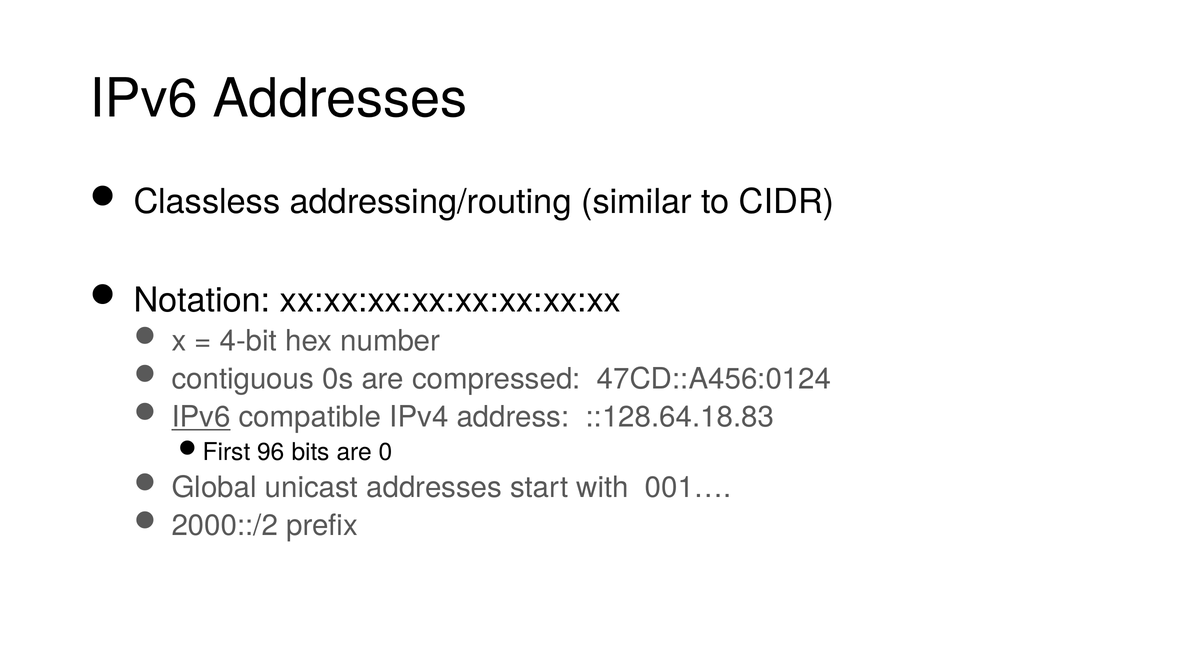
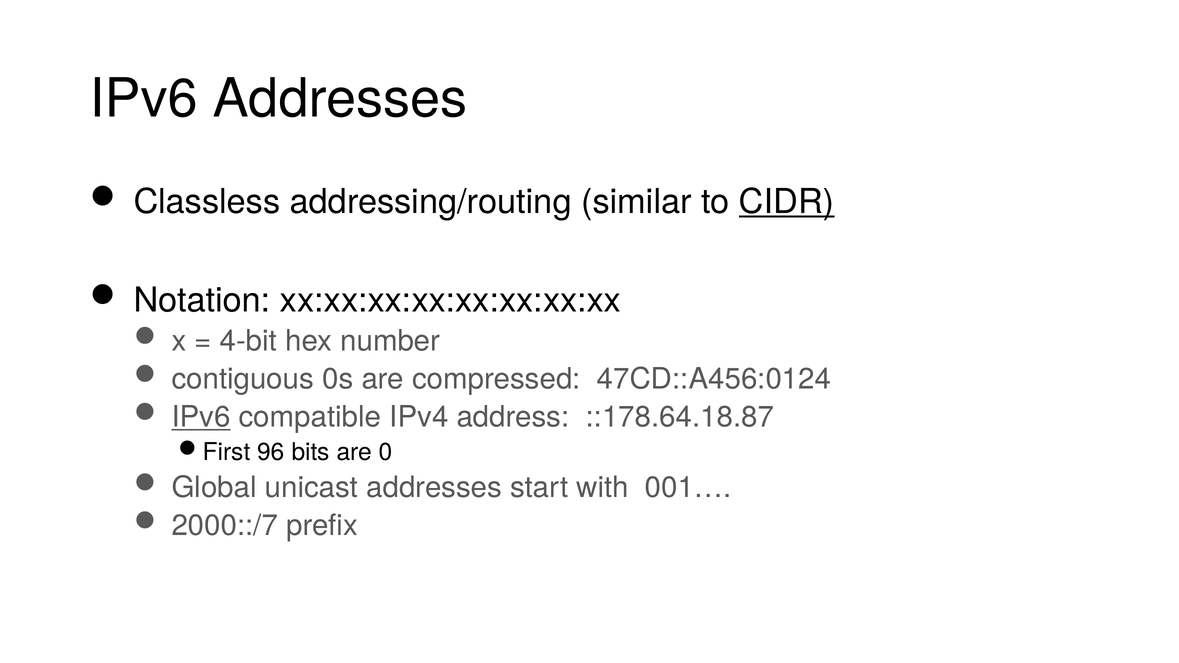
CIDR underline: none -> present (787, 202)
::128.64.18.83: ::128.64.18.83 -> ::178.64.18.87 (680, 417)
2000::/2: 2000::/2 -> 2000::/7 (225, 526)
